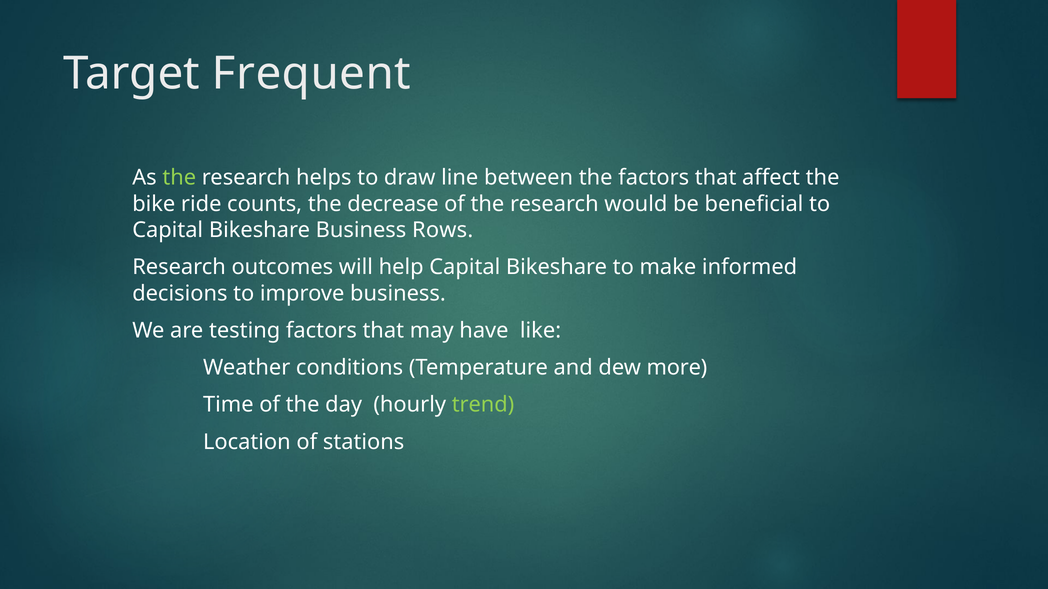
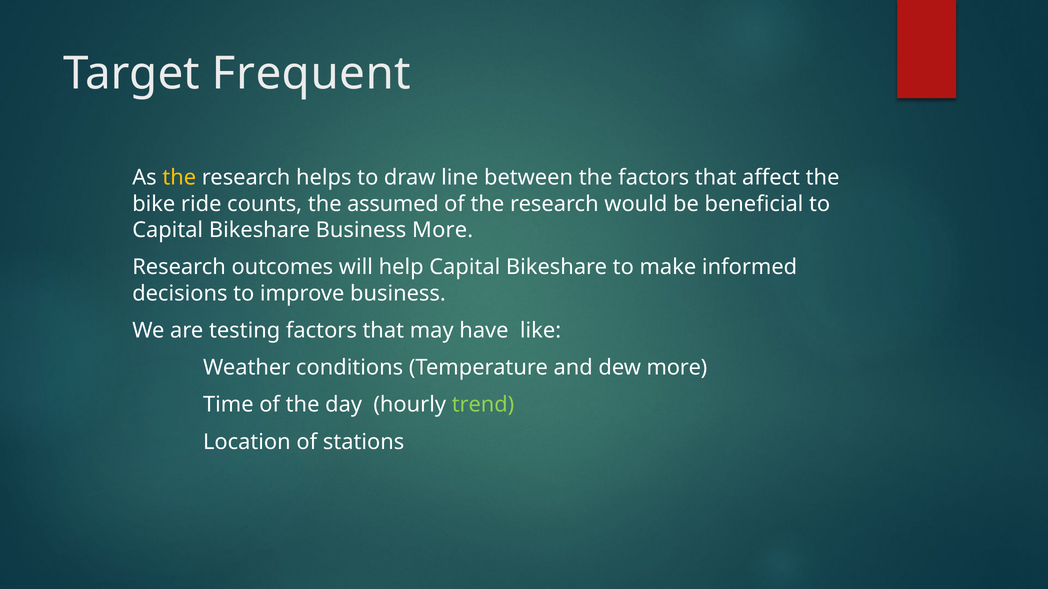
the colour: light green -> yellow (179, 178)
decrease: decrease -> assumed (393, 204)
Business Rows: Rows -> More (443, 230)
